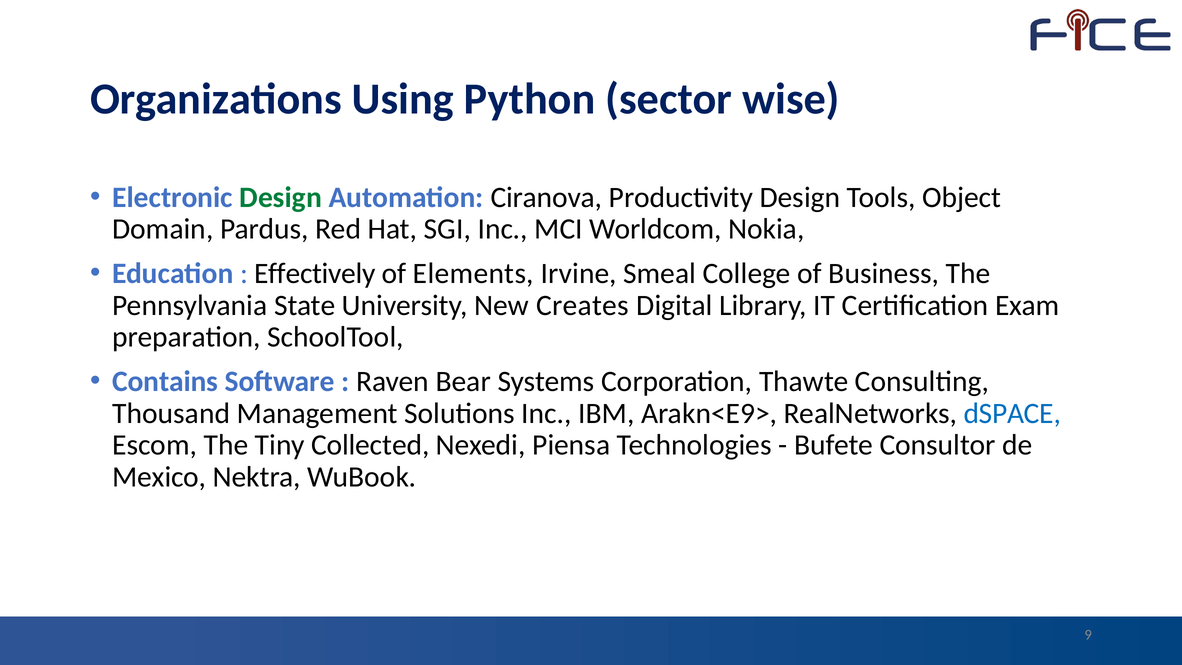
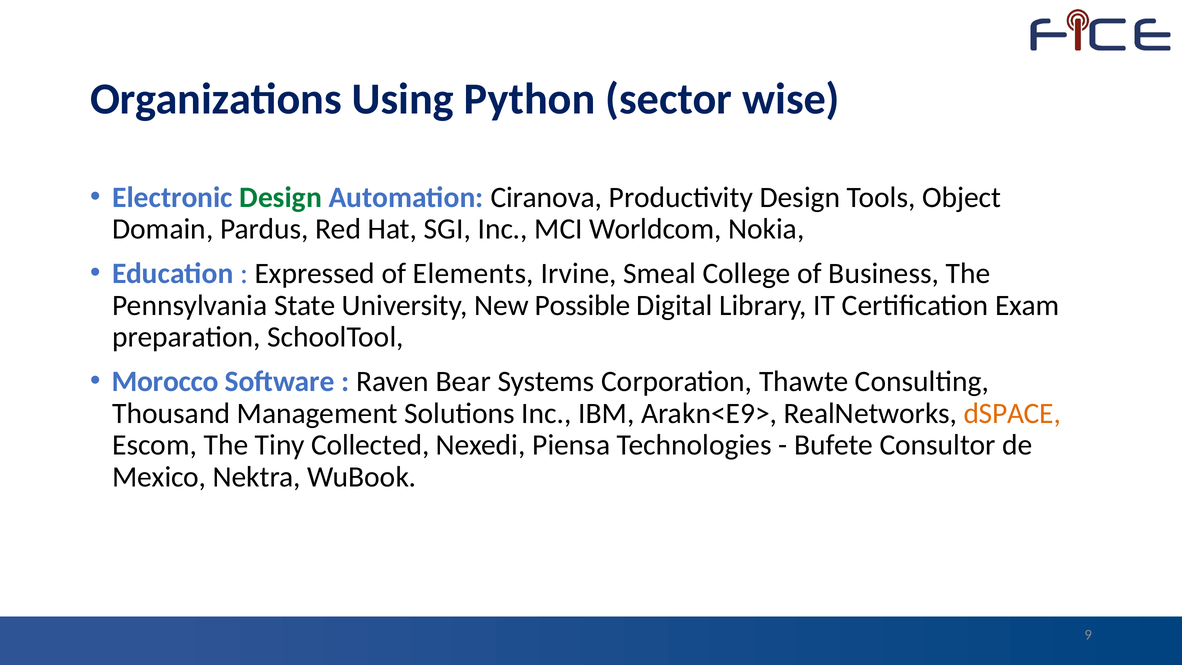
Effectively: Effectively -> Expressed (315, 273)
Creates: Creates -> Possible (583, 305)
Contains: Contains -> Morocco (165, 381)
dSPACE colour: blue -> orange (1012, 413)
